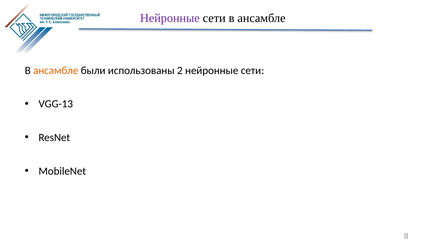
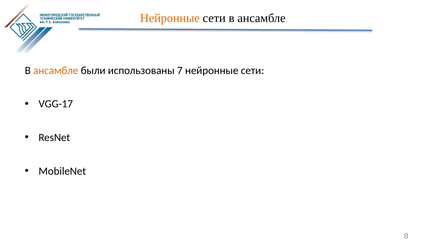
Нейронные colour: purple -> orange (170, 18)
2: 2 -> 7 (180, 70)
VGG-13: VGG-13 -> VGG-17 (56, 104)
